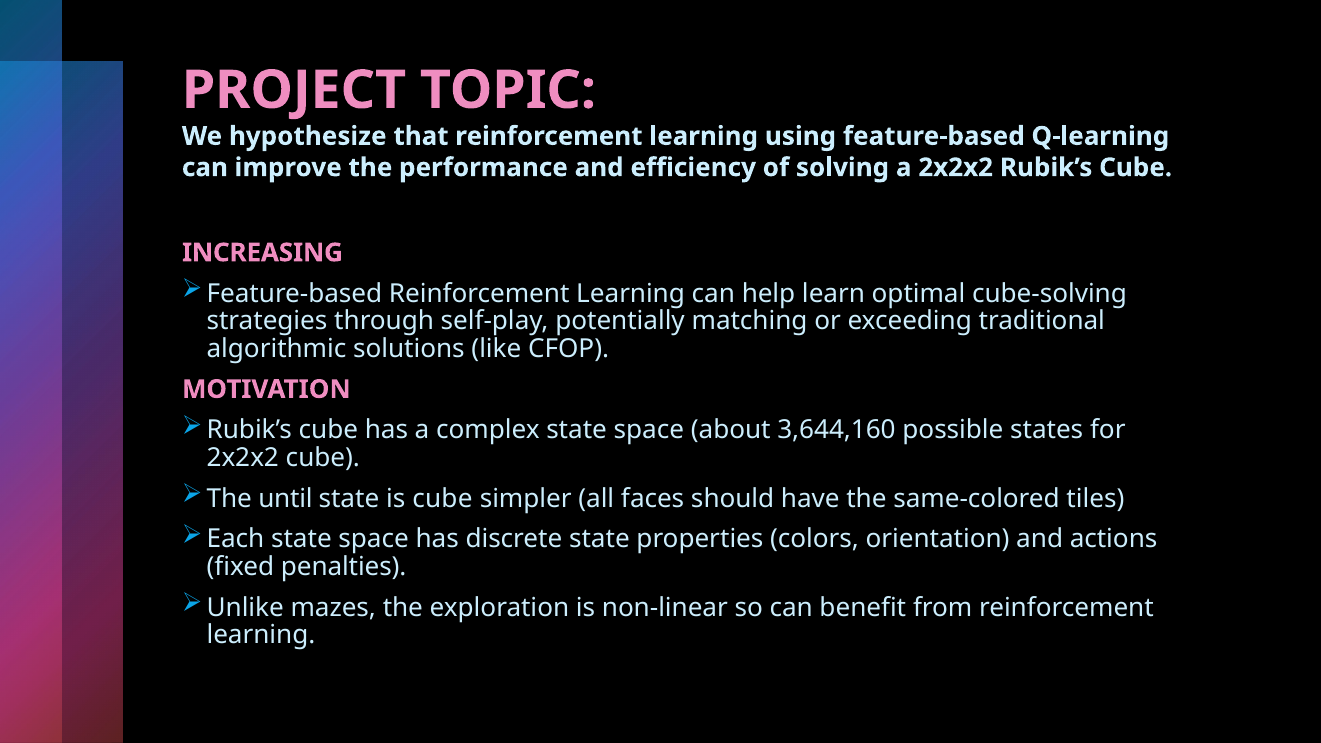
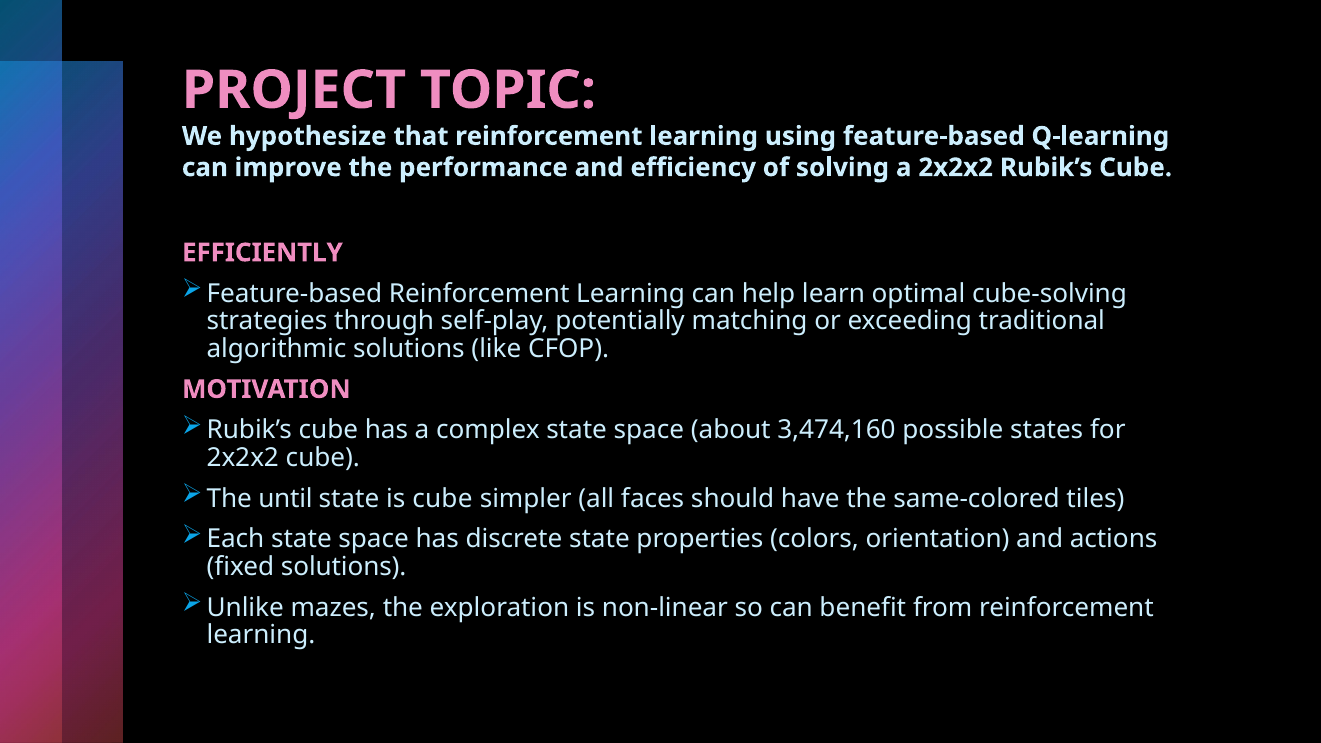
INCREASING: INCREASING -> EFFICIENTLY (262, 253)
3,644,160: 3,644,160 -> 3,474,160 (836, 430)
fixed penalties: penalties -> solutions (344, 567)
